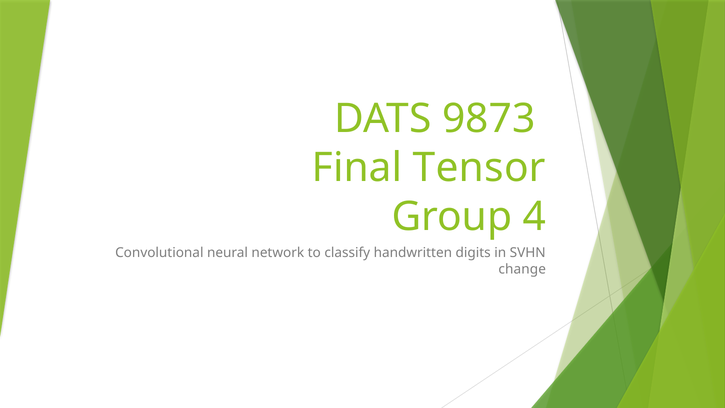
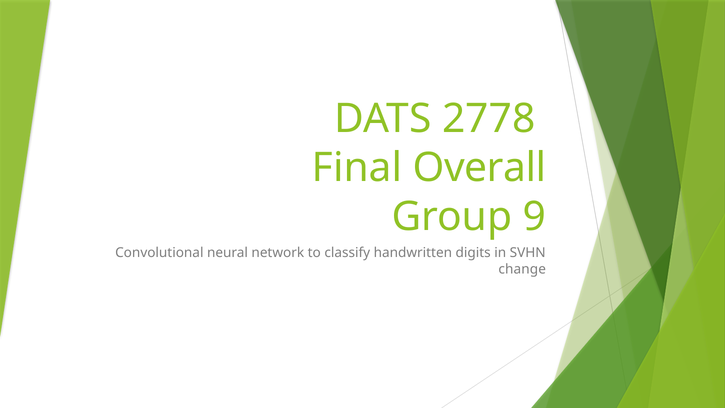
9873: 9873 -> 2778 (489, 119)
Tensor: Tensor -> Overall (480, 168)
4: 4 -> 9 (534, 217)
